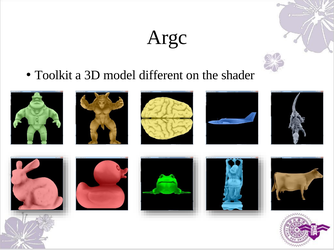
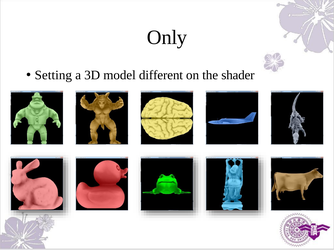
Argc: Argc -> Only (167, 37)
Toolkit: Toolkit -> Setting (53, 75)
